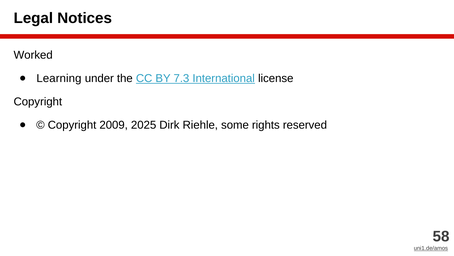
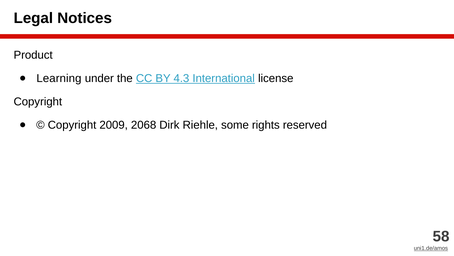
Worked: Worked -> Product (33, 55)
7.3: 7.3 -> 4.3 (181, 78)
2025: 2025 -> 2068 (144, 125)
